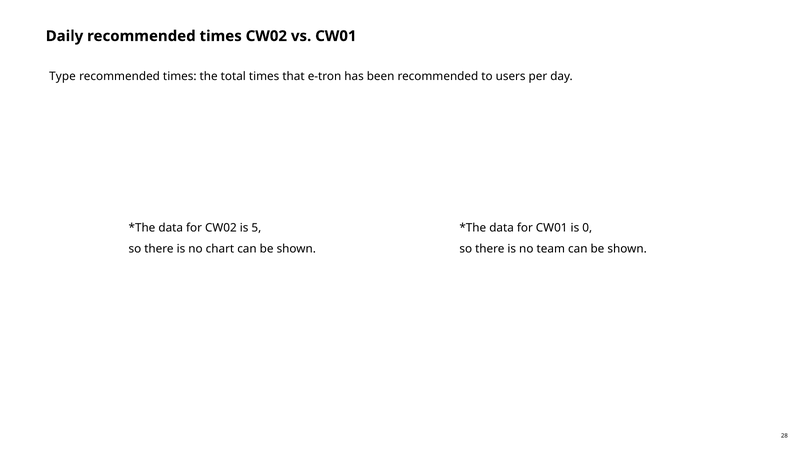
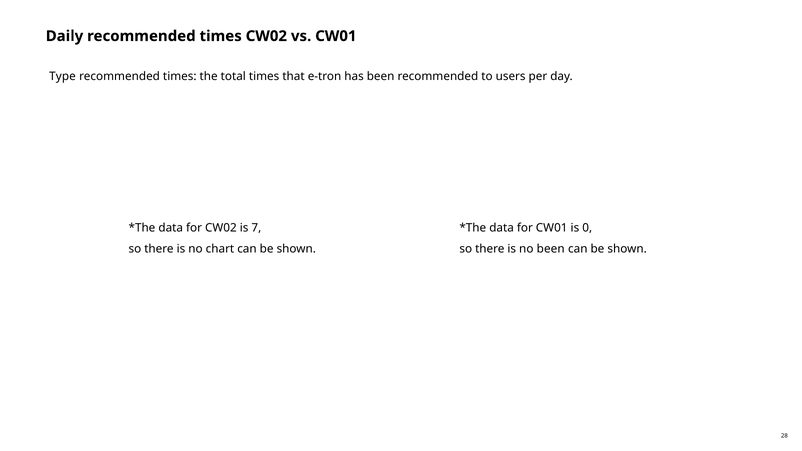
5: 5 -> 7 (256, 228)
no team: team -> been (551, 249)
